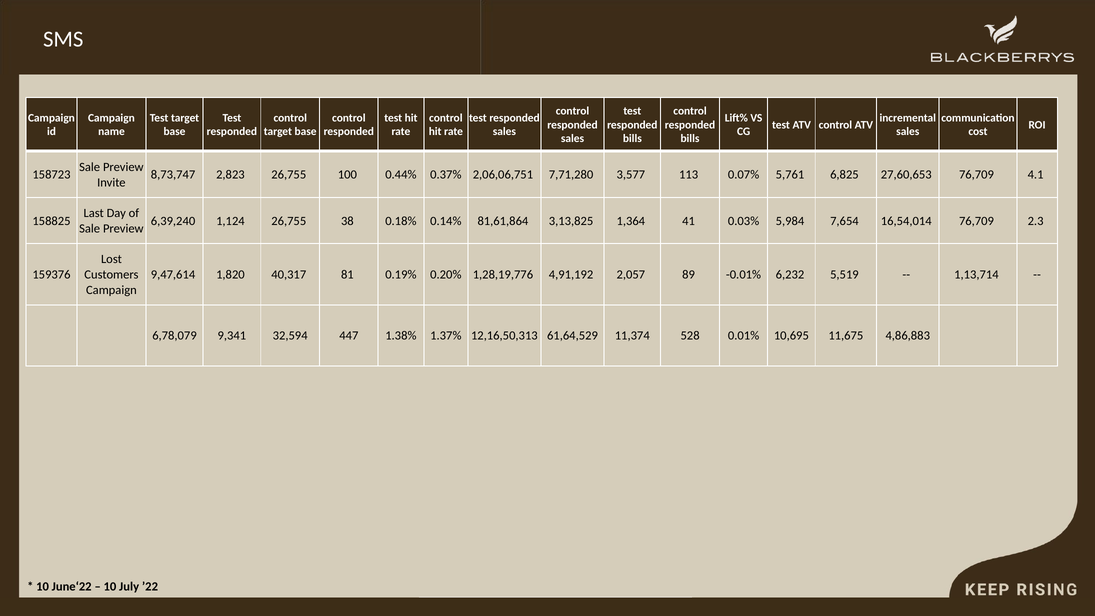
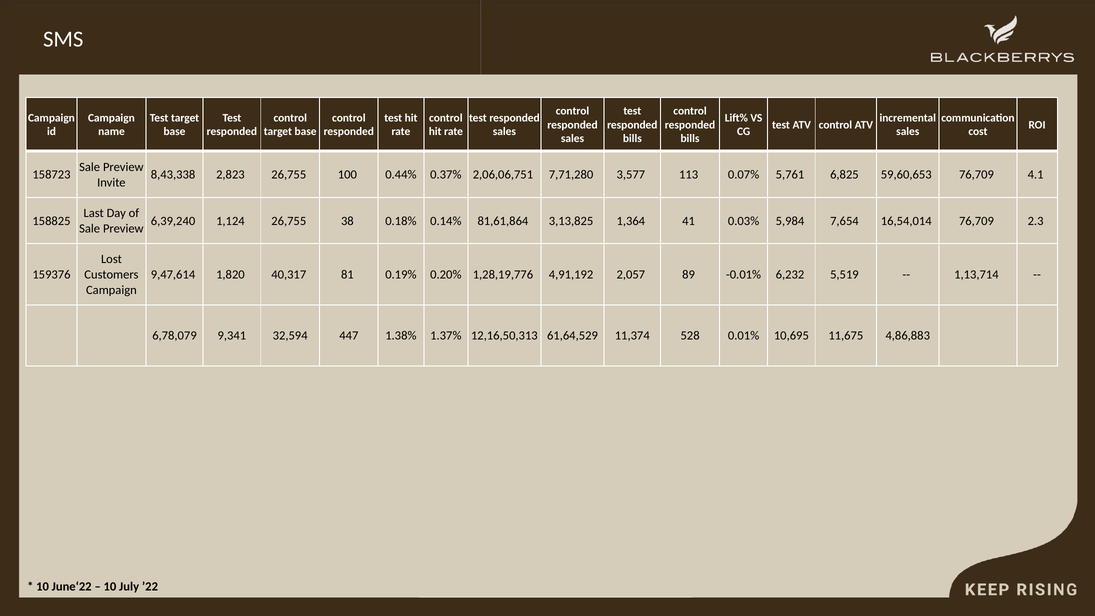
8,73,747: 8,73,747 -> 8,43,338 (173, 175)
27,60,653: 27,60,653 -> 59,60,653 (906, 175)
